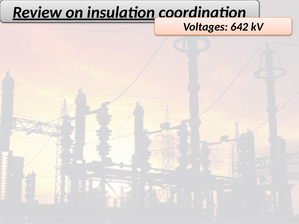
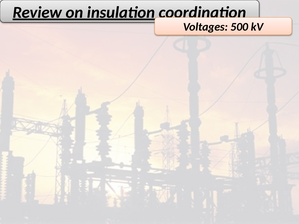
642: 642 -> 500 (239, 27)
